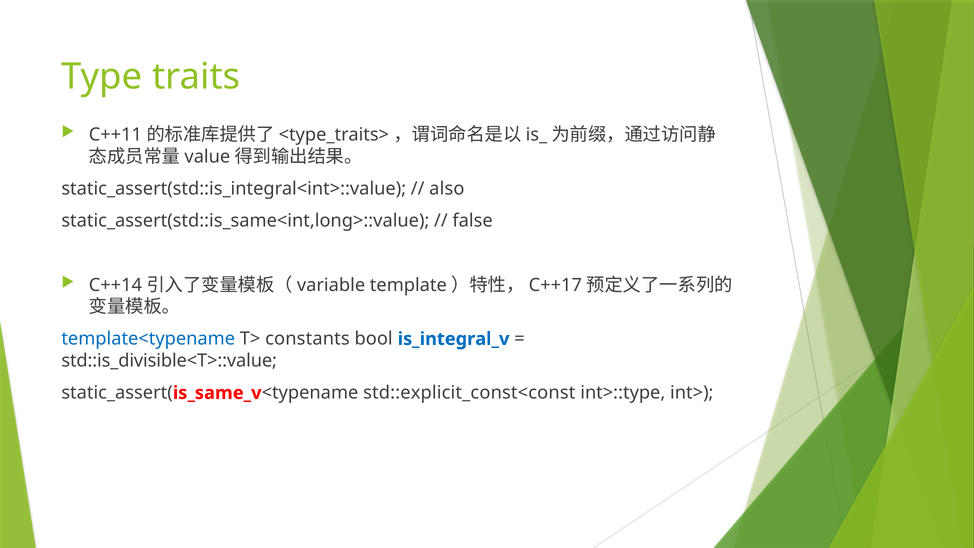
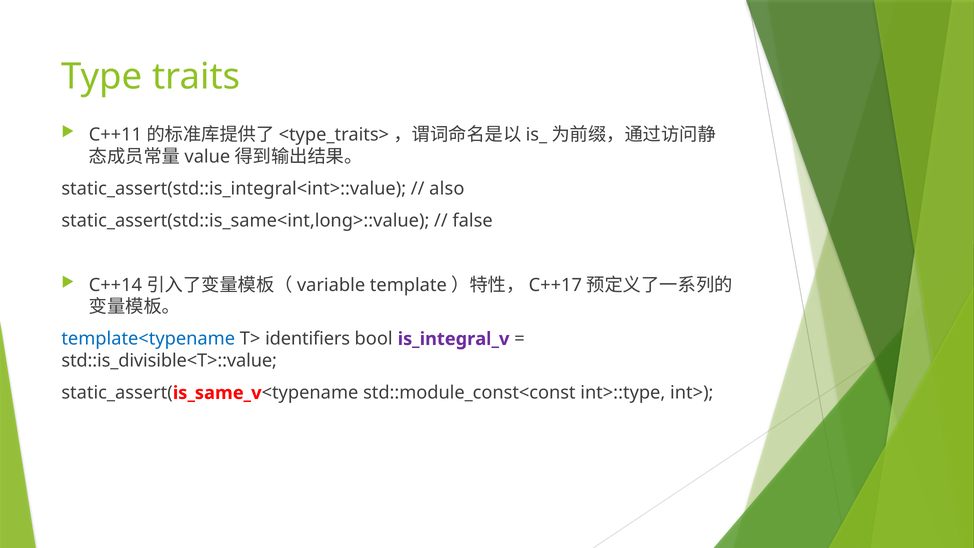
constants: constants -> identifiers (308, 339)
is_integral_v colour: blue -> purple (454, 339)
std::explicit_const<const: std::explicit_const<const -> std::module_const<const (469, 393)
